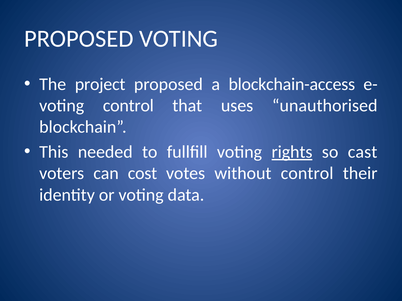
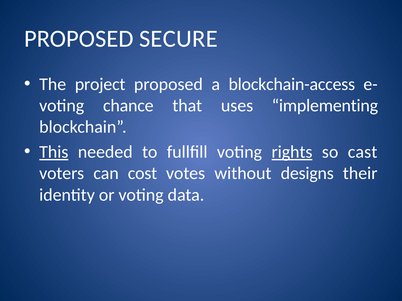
PROPOSED VOTING: VOTING -> SECURE (178, 39)
voting control: control -> chance (128, 106)
unauthorised: unauthorised -> implementing (325, 106)
This underline: none -> present (54, 152)
without control: control -> designs (307, 174)
